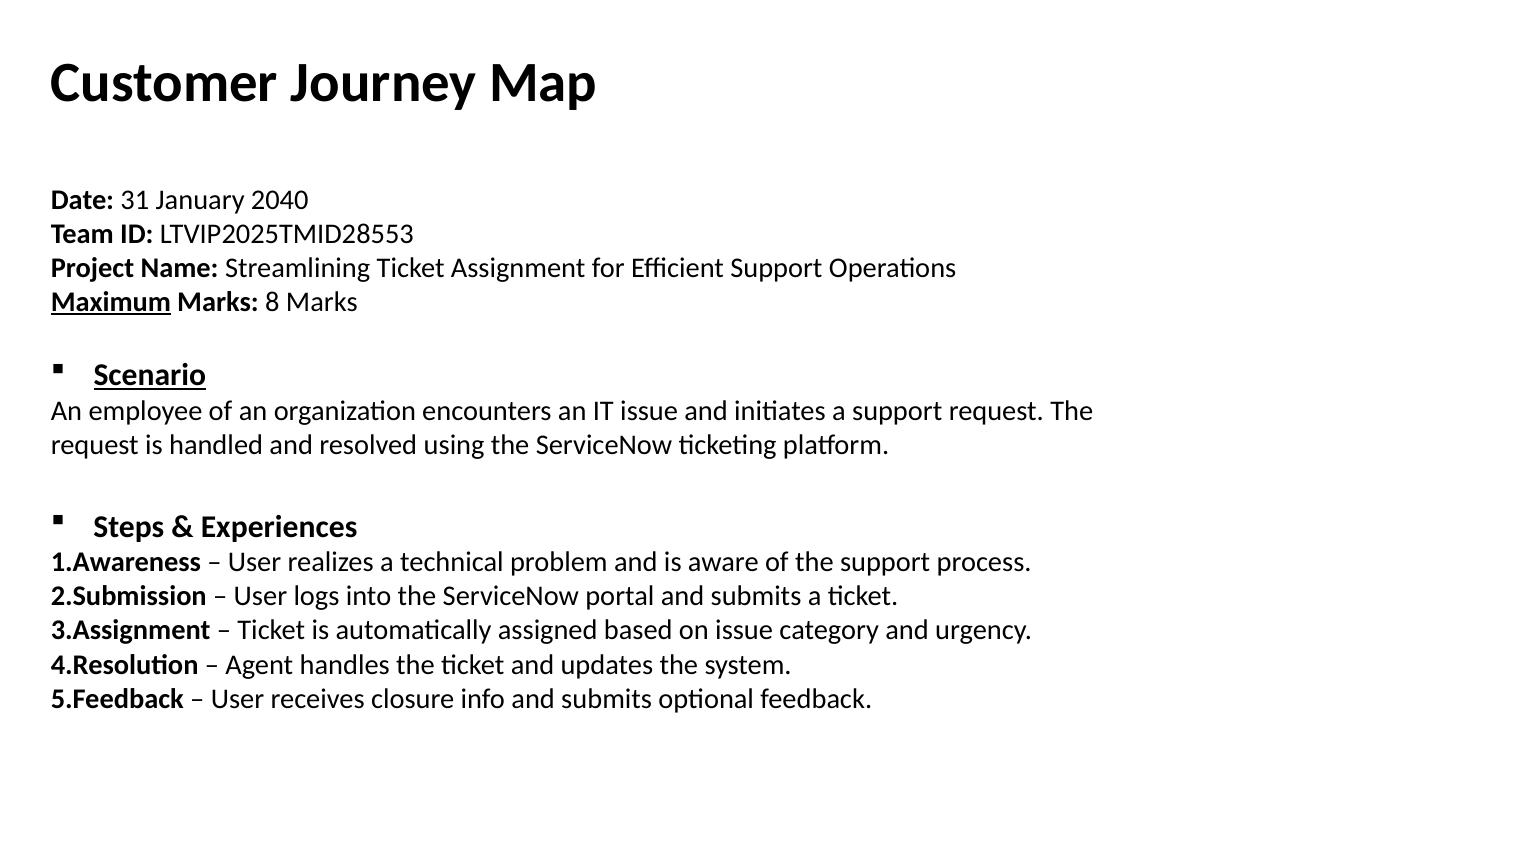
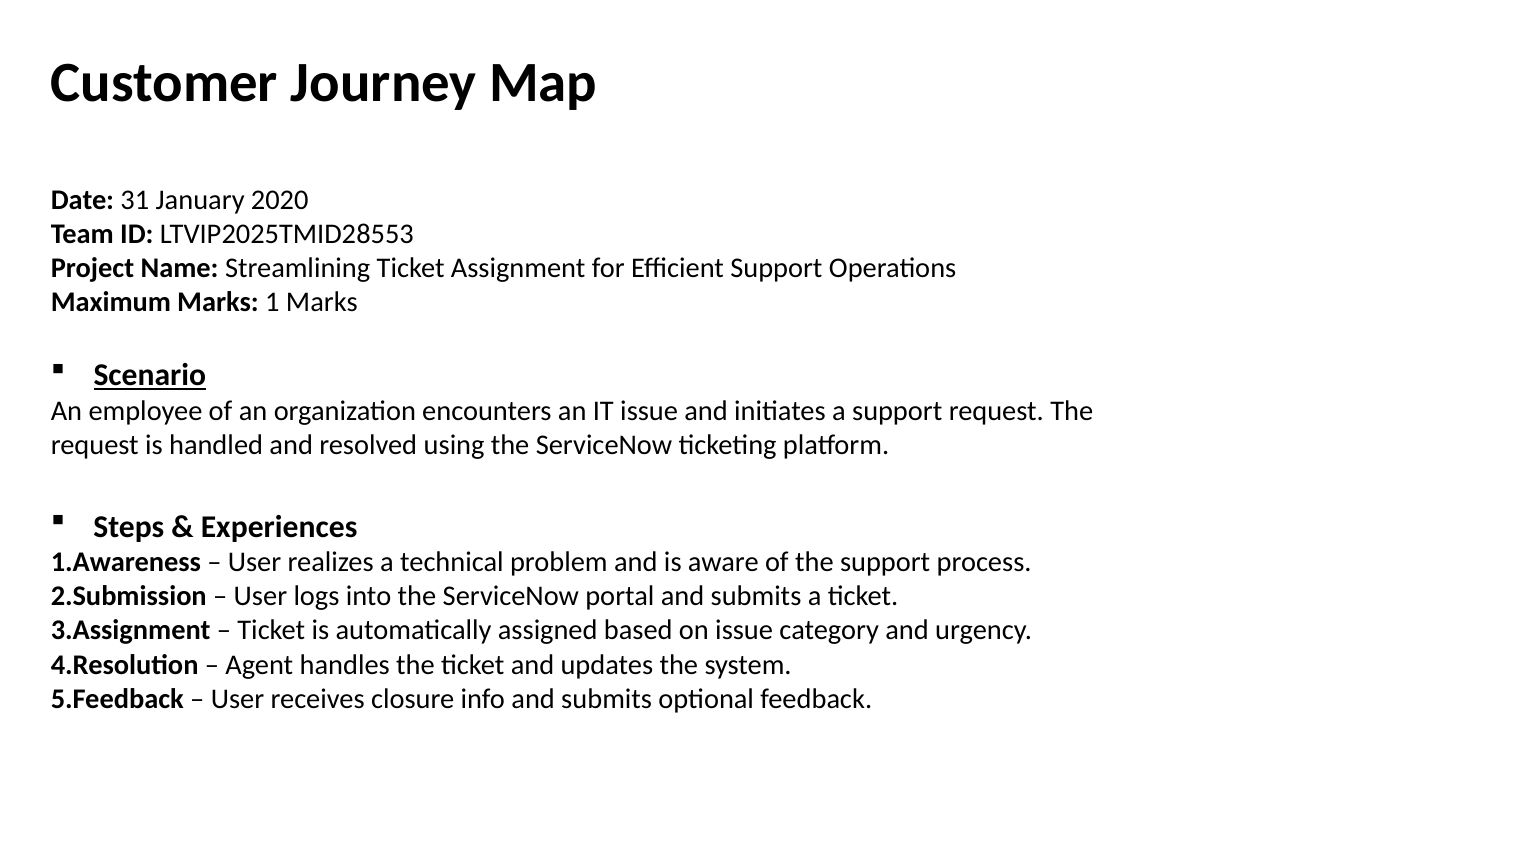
2040: 2040 -> 2020 (280, 200)
Maximum underline: present -> none (111, 302)
8: 8 -> 1 (272, 302)
